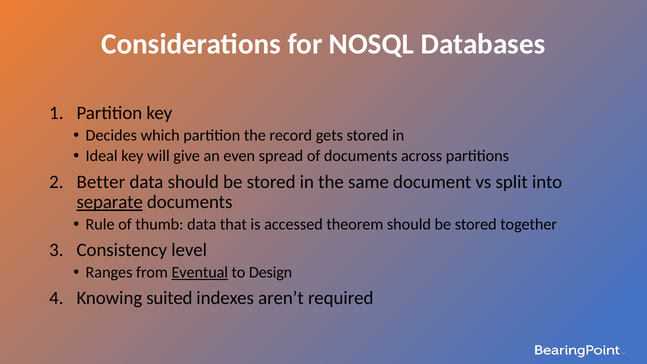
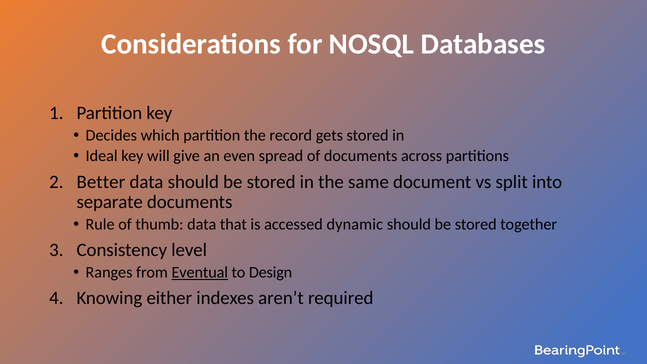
separate underline: present -> none (110, 202)
theorem: theorem -> dynamic (355, 224)
suited: suited -> either (169, 298)
